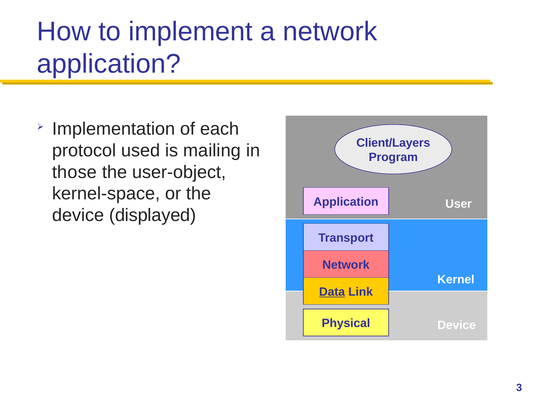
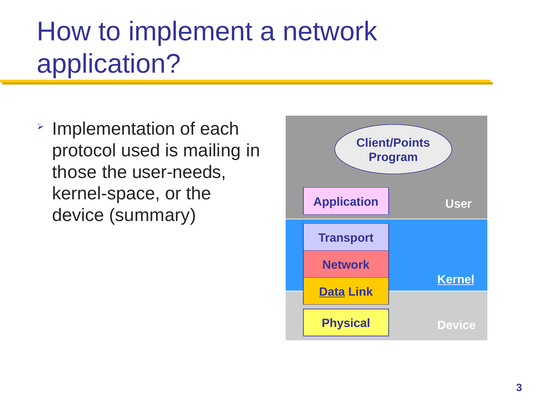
Client/Layers: Client/Layers -> Client/Points (393, 143)
user-object: user-object -> user-needs (179, 172)
displayed: displayed -> summary (153, 215)
Kernel underline: none -> present (456, 279)
